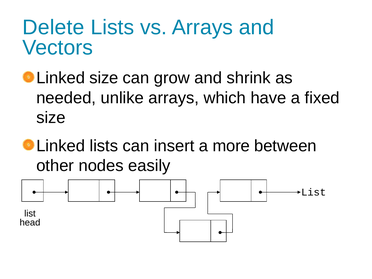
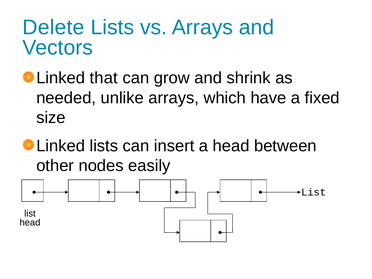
Linked size: size -> that (104, 78)
a more: more -> head (231, 146)
